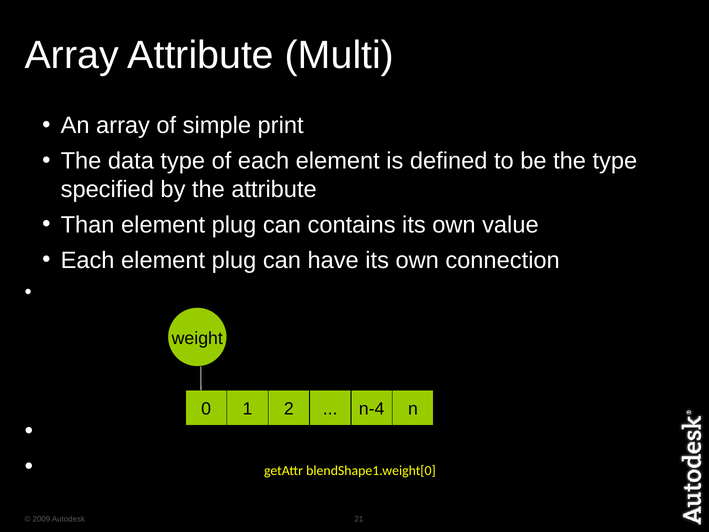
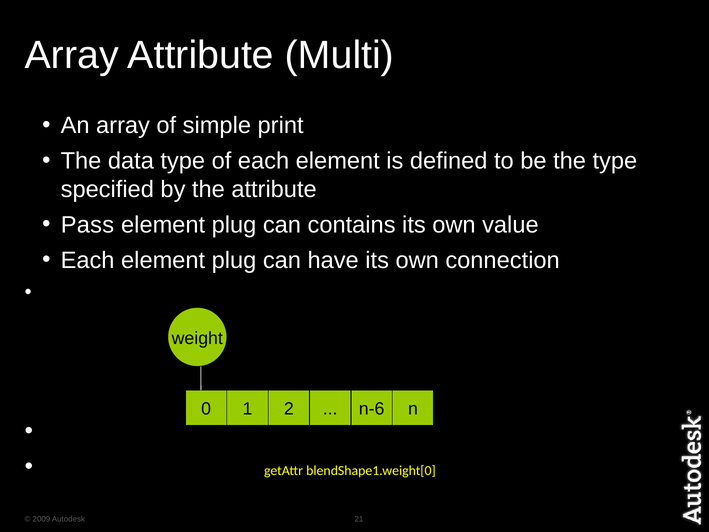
Than: Than -> Pass (87, 225)
n-4: n-4 -> n-6 (372, 409)
